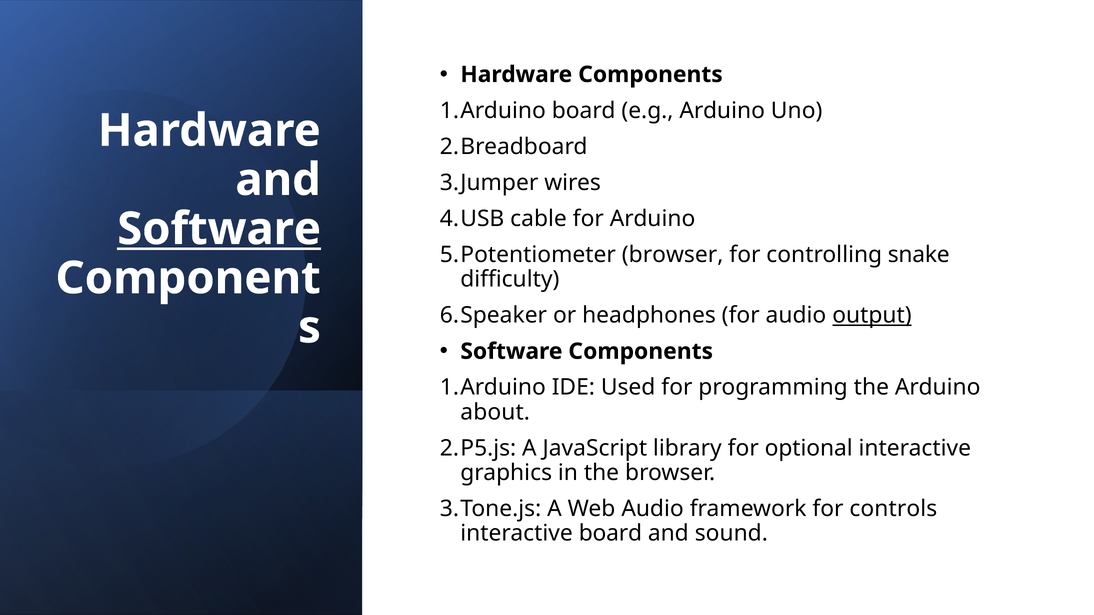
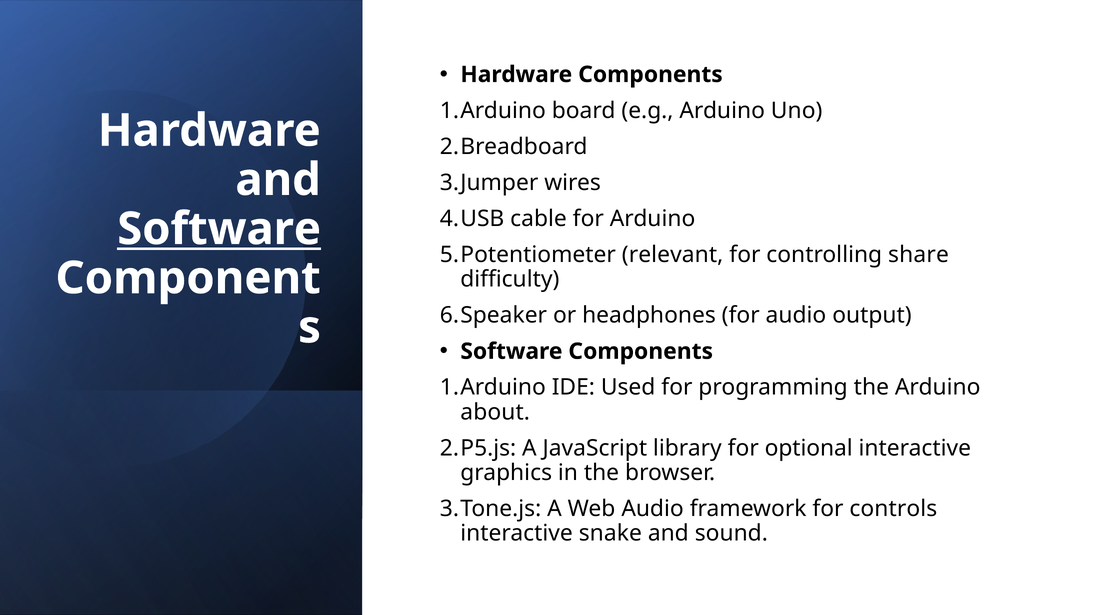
browser: browser -> relevant (673, 255)
snake: snake -> share (919, 255)
output underline: present -> none (872, 316)
interactive board: board -> snake (610, 534)
